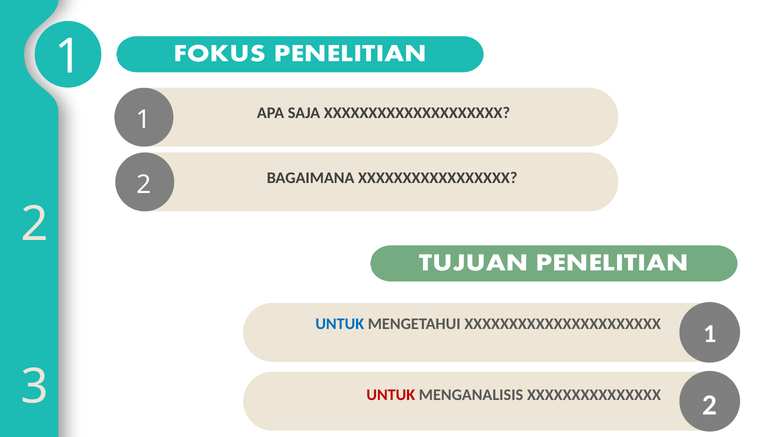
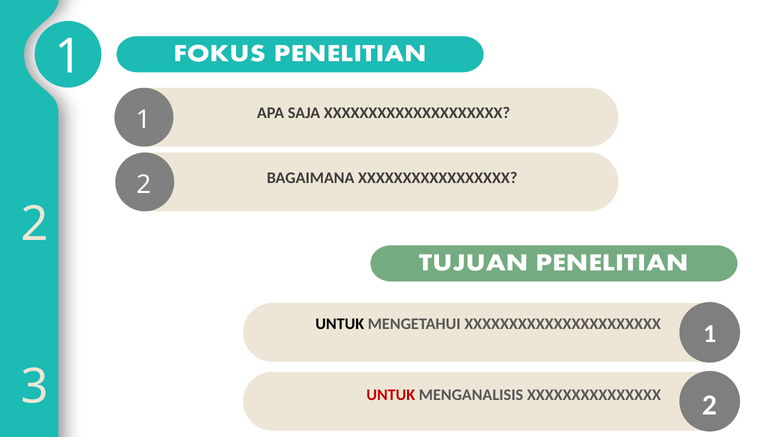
UNTUK colour: blue -> black (340, 324)
